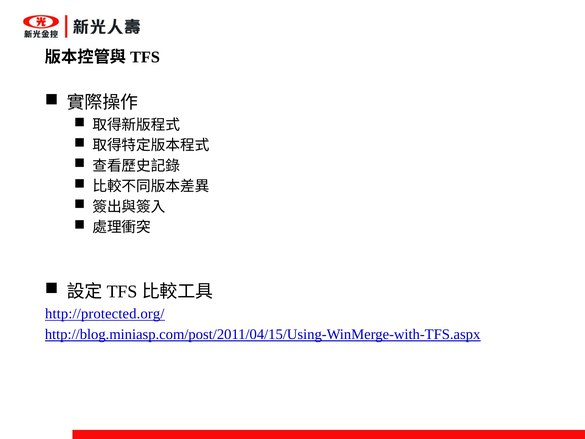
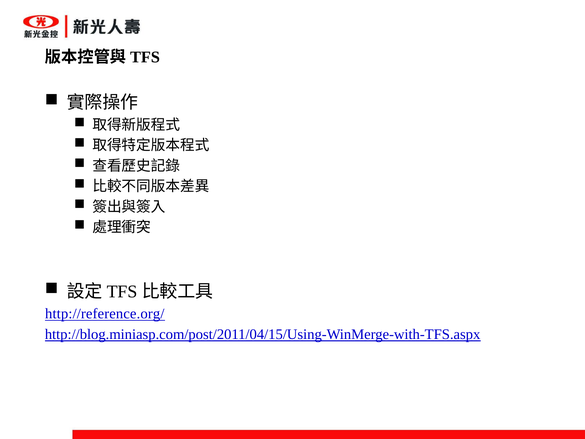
http://protected.org/: http://protected.org/ -> http://reference.org/ (105, 314)
